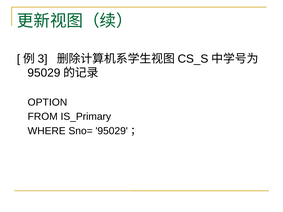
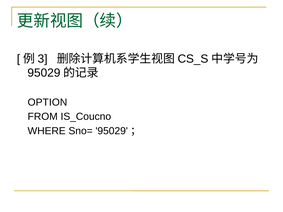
IS_Primary: IS_Primary -> IS_Coucno (86, 117)
